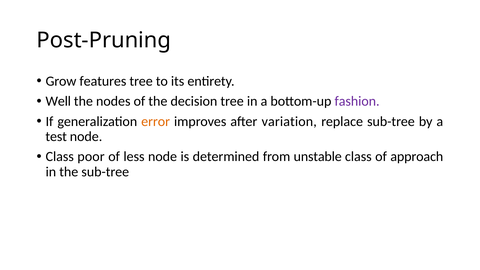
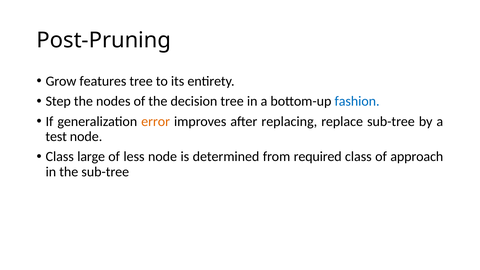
Well: Well -> Step (58, 101)
fashion colour: purple -> blue (357, 101)
variation: variation -> replacing (289, 121)
poor: poor -> large (91, 157)
unstable: unstable -> required (318, 157)
